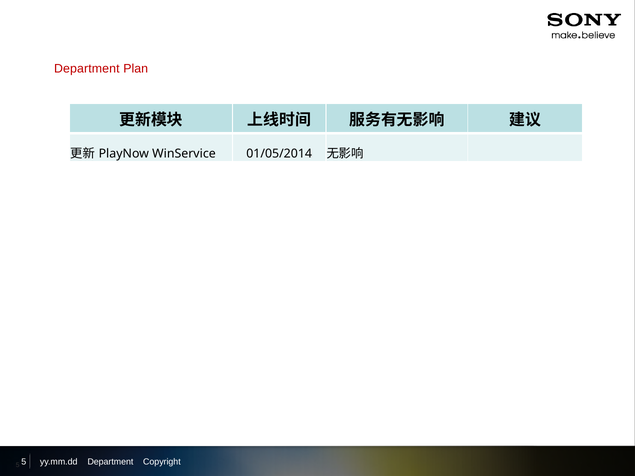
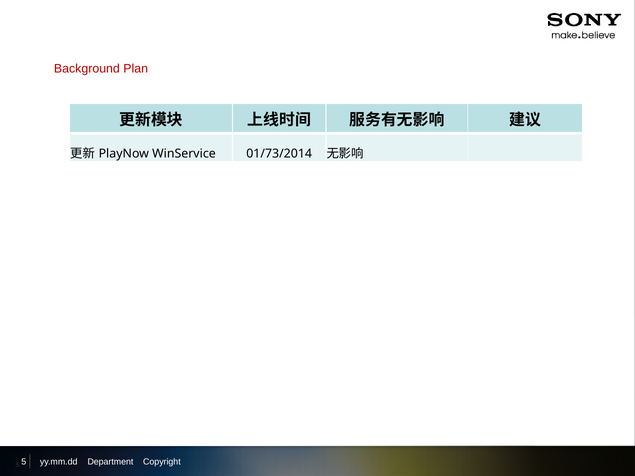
Department: Department -> Background (87, 69)
01/05/2014: 01/05/2014 -> 01/73/2014 (279, 154)
